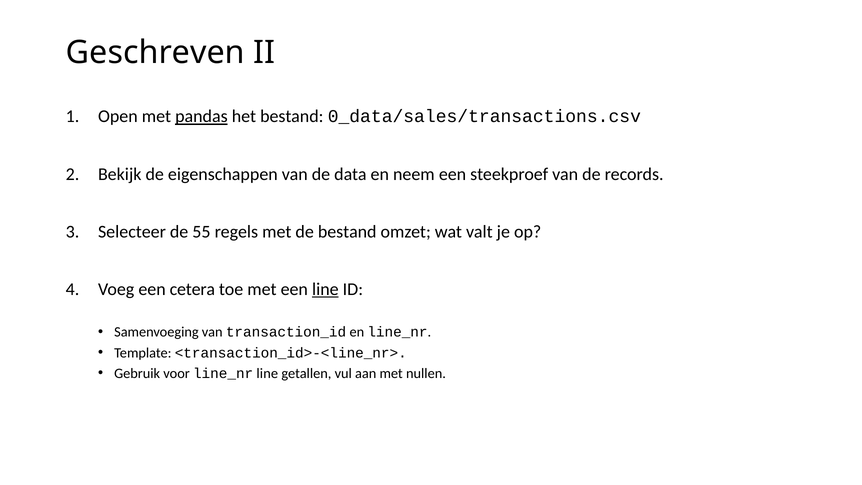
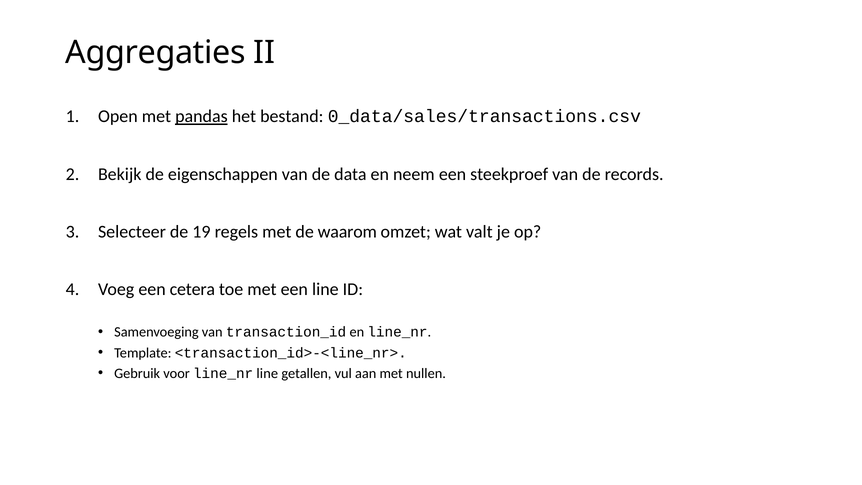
Geschreven: Geschreven -> Aggregaties (155, 52)
55: 55 -> 19 (201, 232)
de bestand: bestand -> waarom (347, 232)
line underline: present -> none (325, 289)
